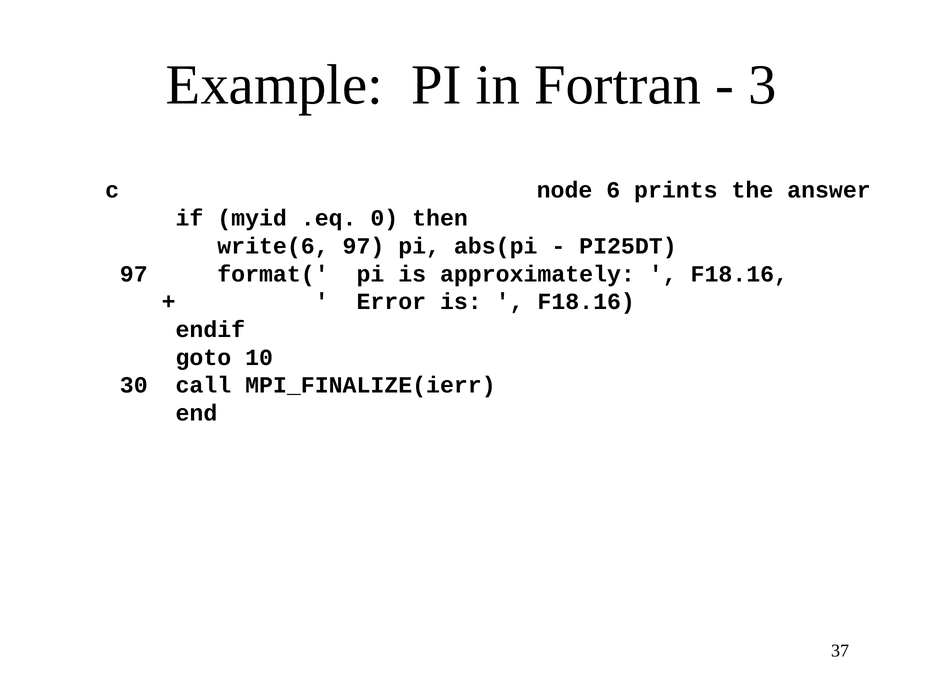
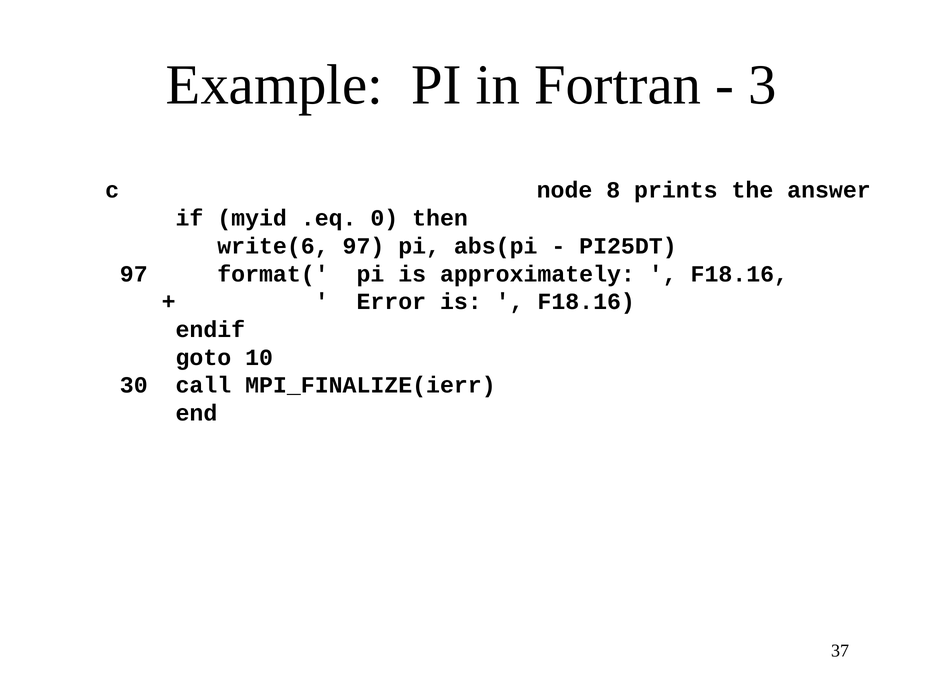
6: 6 -> 8 (613, 190)
